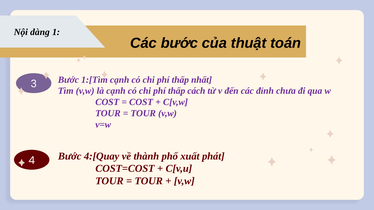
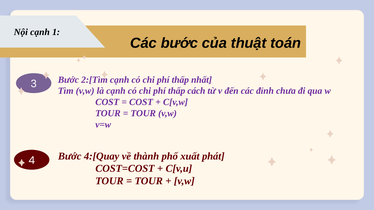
Nội dàng: dàng -> cạnh (40, 32)
1:[Tìm: 1:[Tìm -> 2:[Tìm (94, 80)
